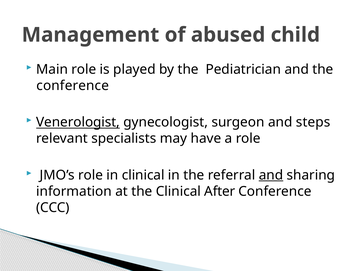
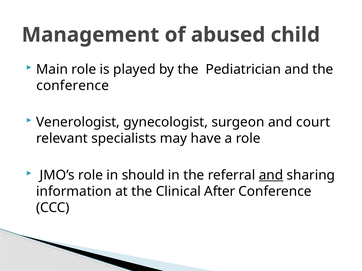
Venerologist underline: present -> none (78, 122)
steps: steps -> court (313, 122)
in clinical: clinical -> should (143, 175)
